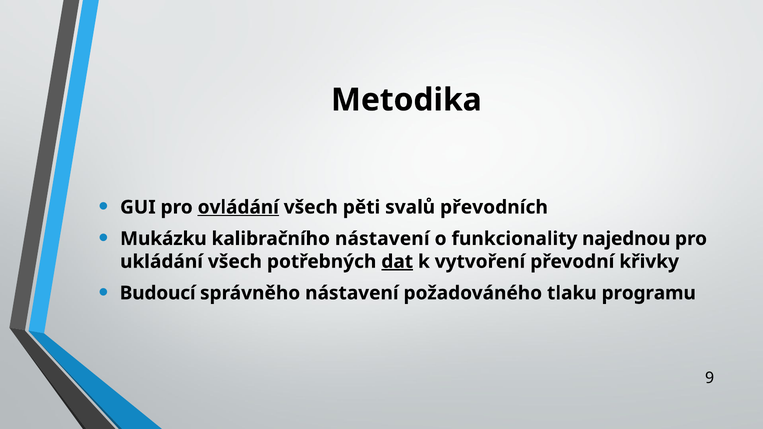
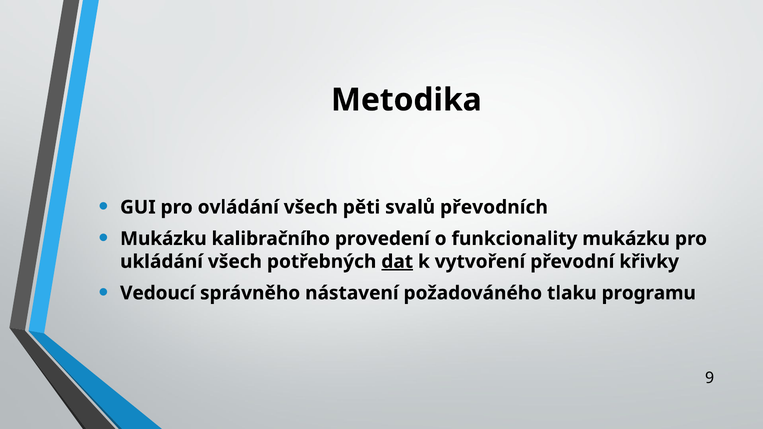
ovládání underline: present -> none (238, 207)
kalibračního nástavení: nástavení -> provedení (382, 239)
funkcionality najednou: najednou -> mukázku (626, 239)
Budoucí: Budoucí -> Vedoucí (158, 293)
